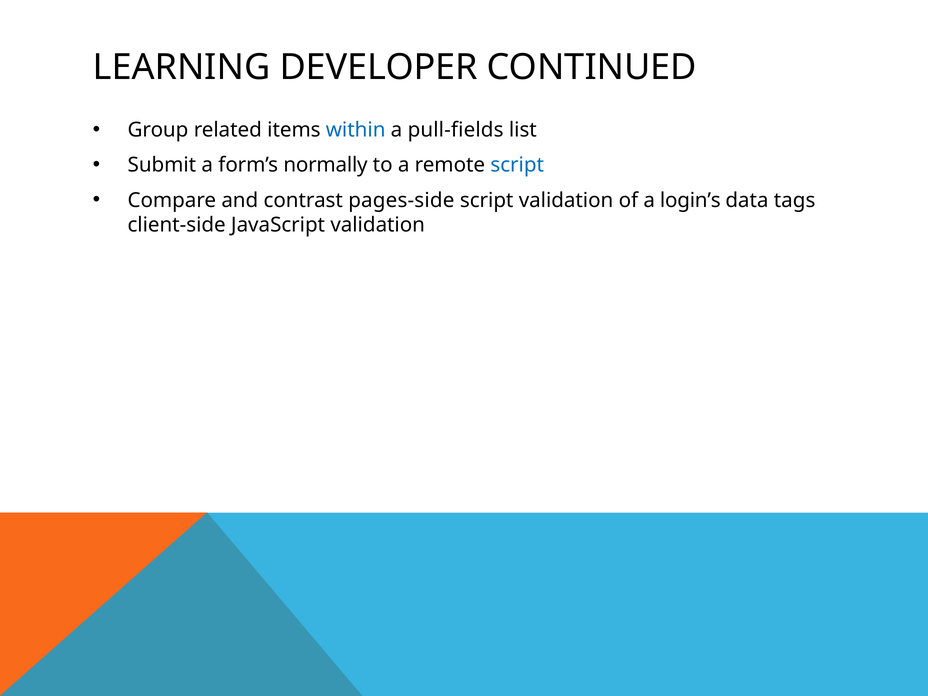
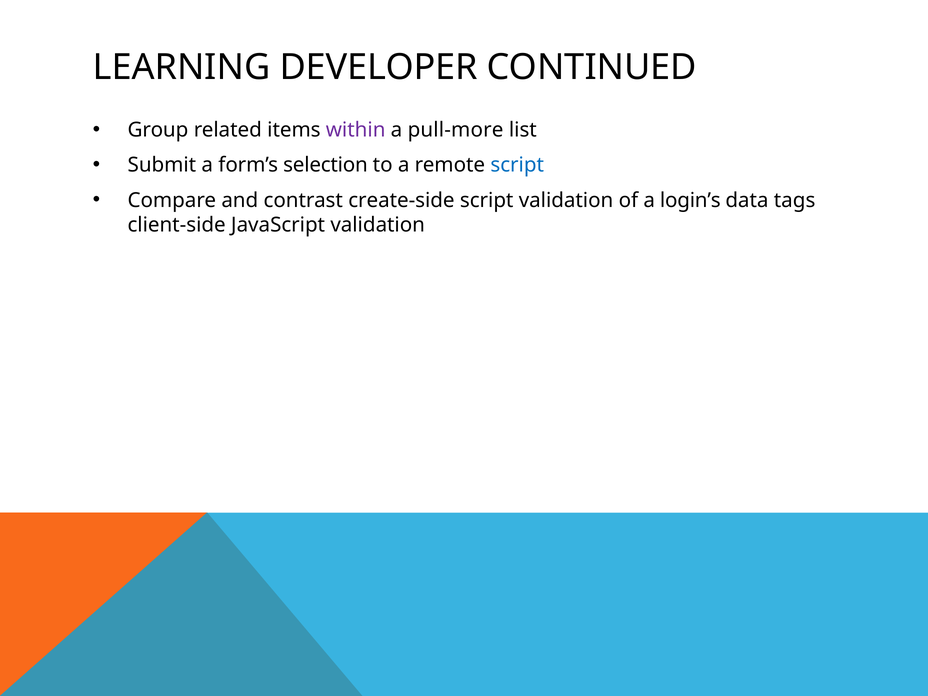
within colour: blue -> purple (356, 130)
pull-fields: pull-fields -> pull-more (456, 130)
normally: normally -> selection (326, 165)
pages-side: pages-side -> create-side (401, 200)
